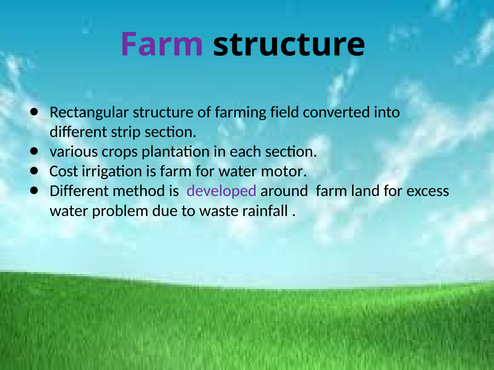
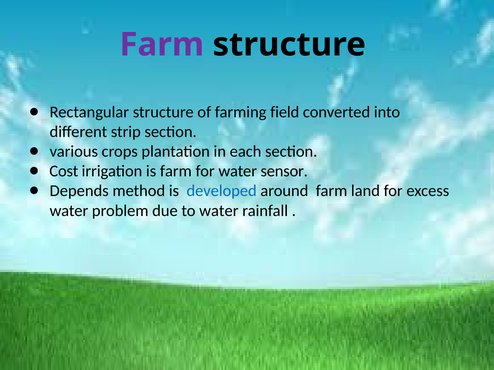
motor: motor -> sensor (284, 171)
Different: Different -> Depends (79, 191)
developed colour: purple -> blue (222, 191)
to waste: waste -> water (219, 211)
